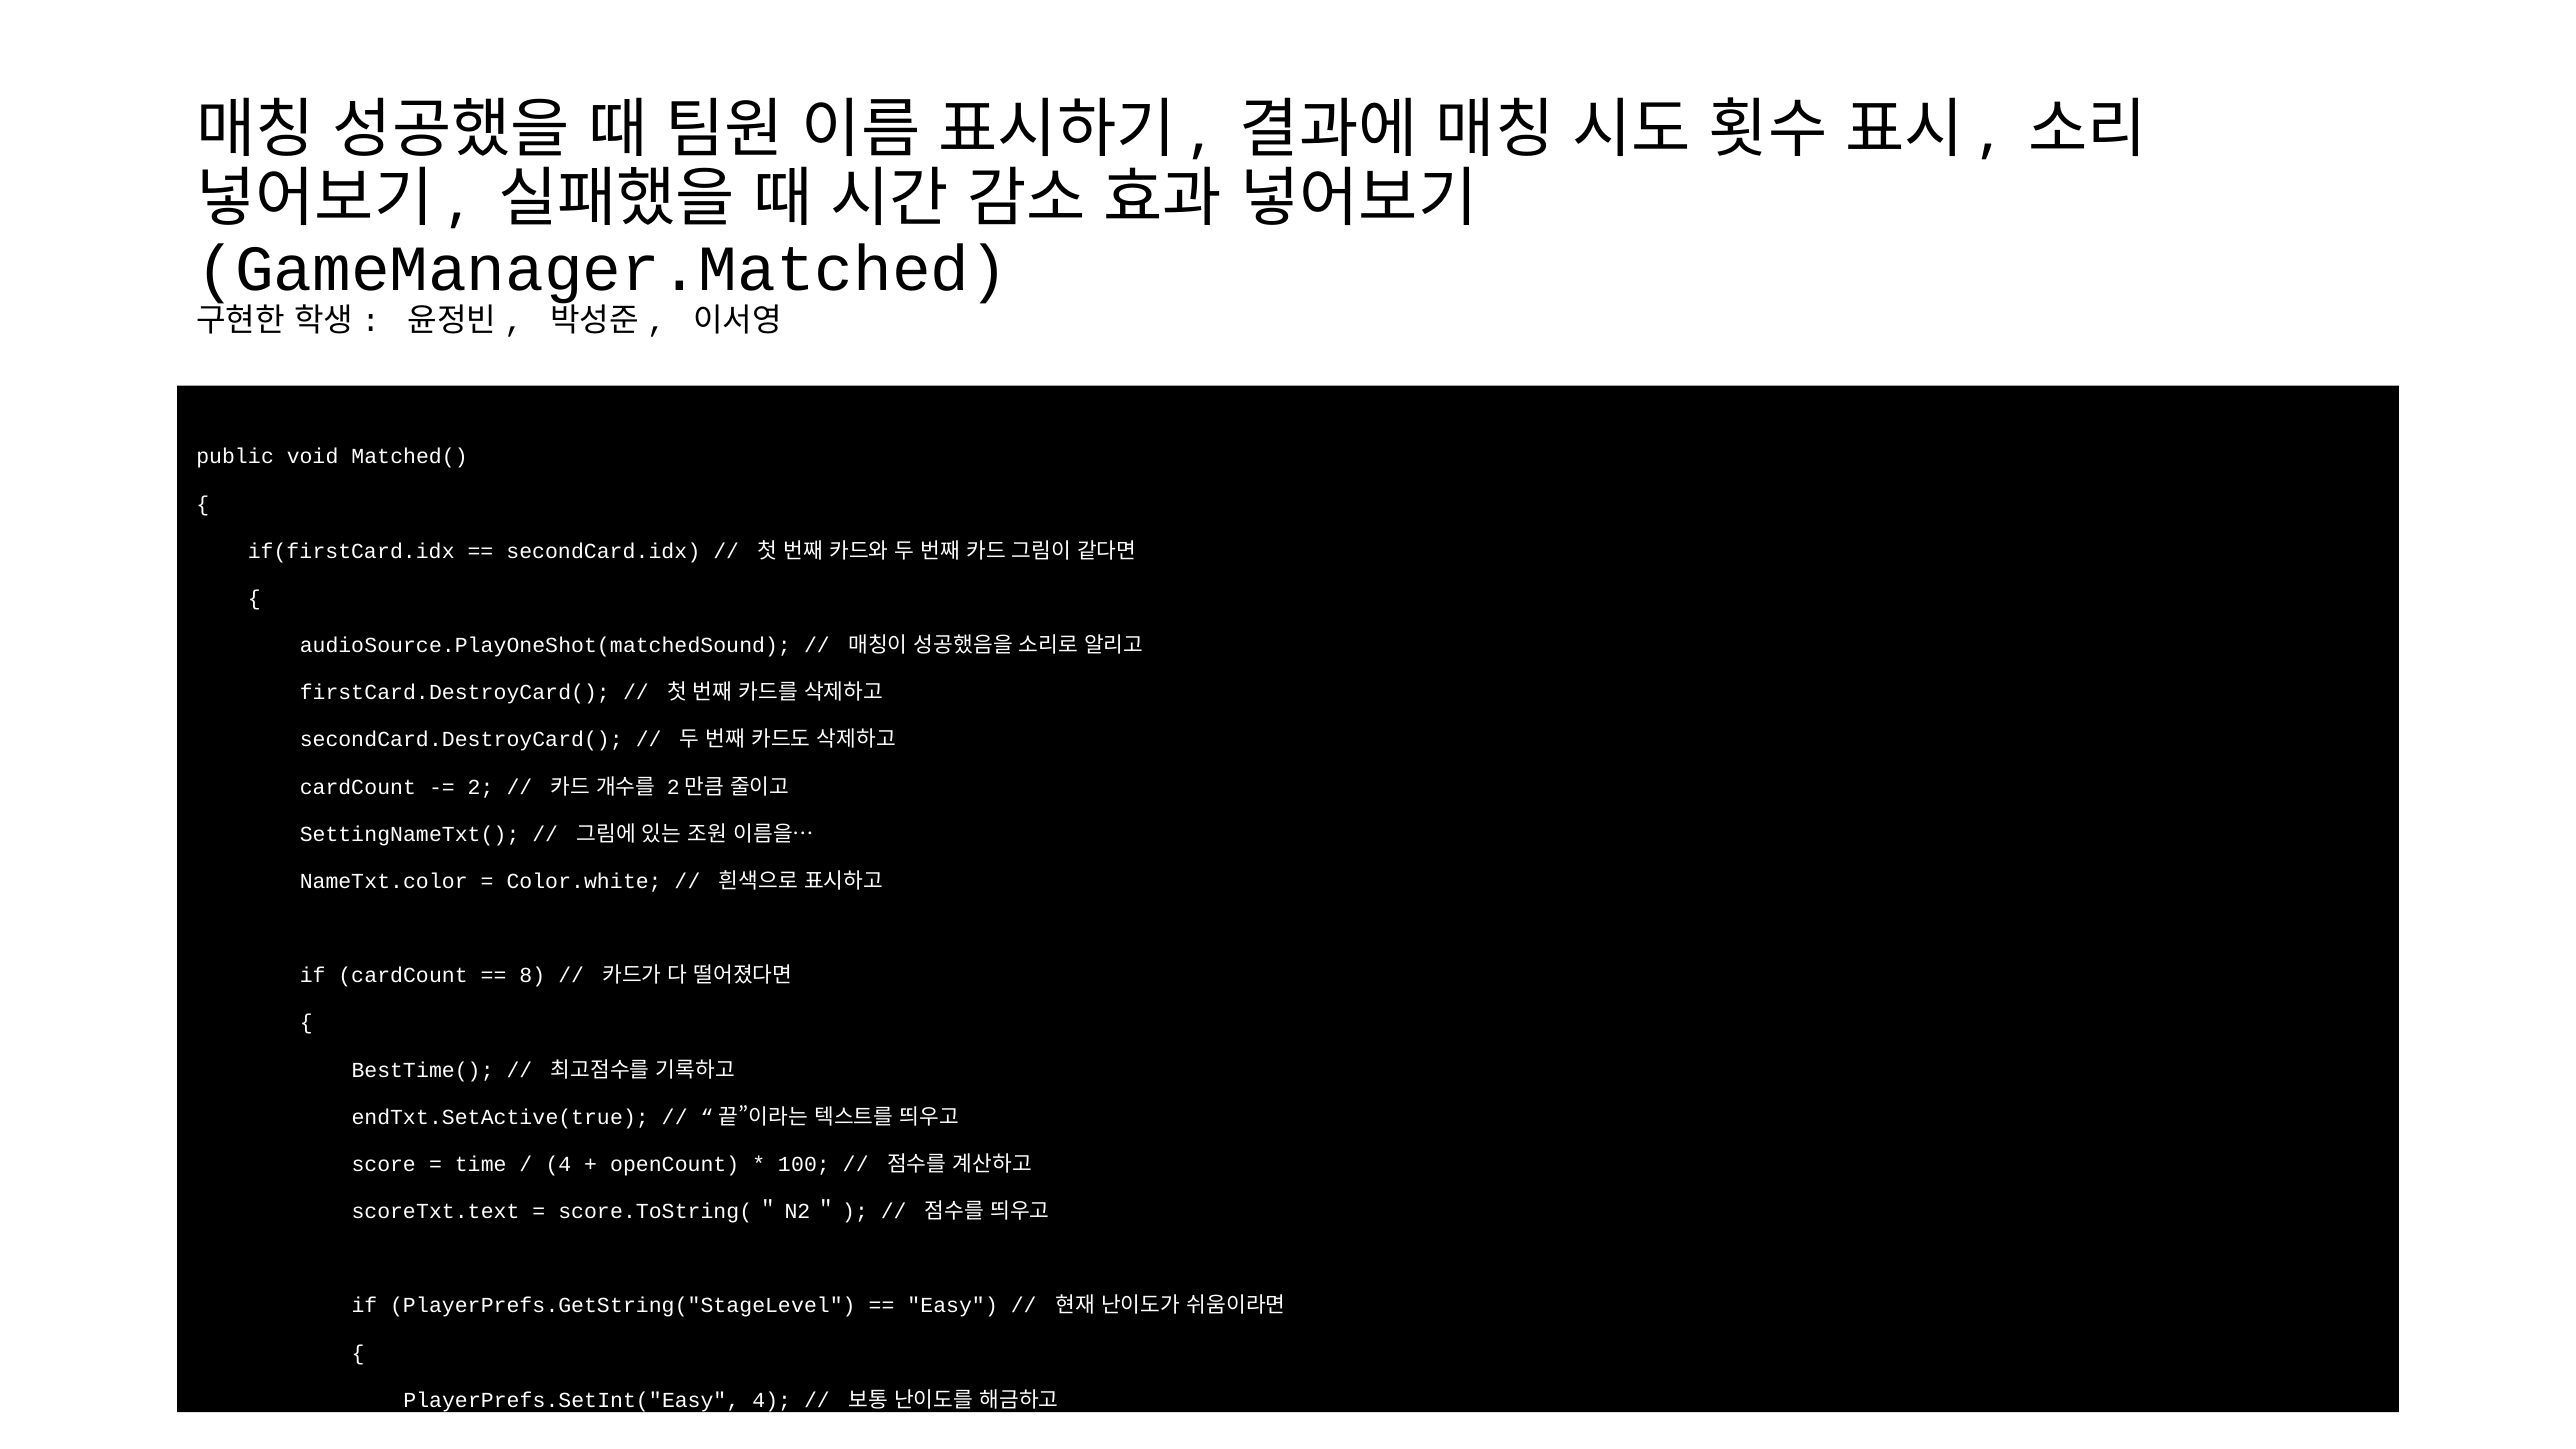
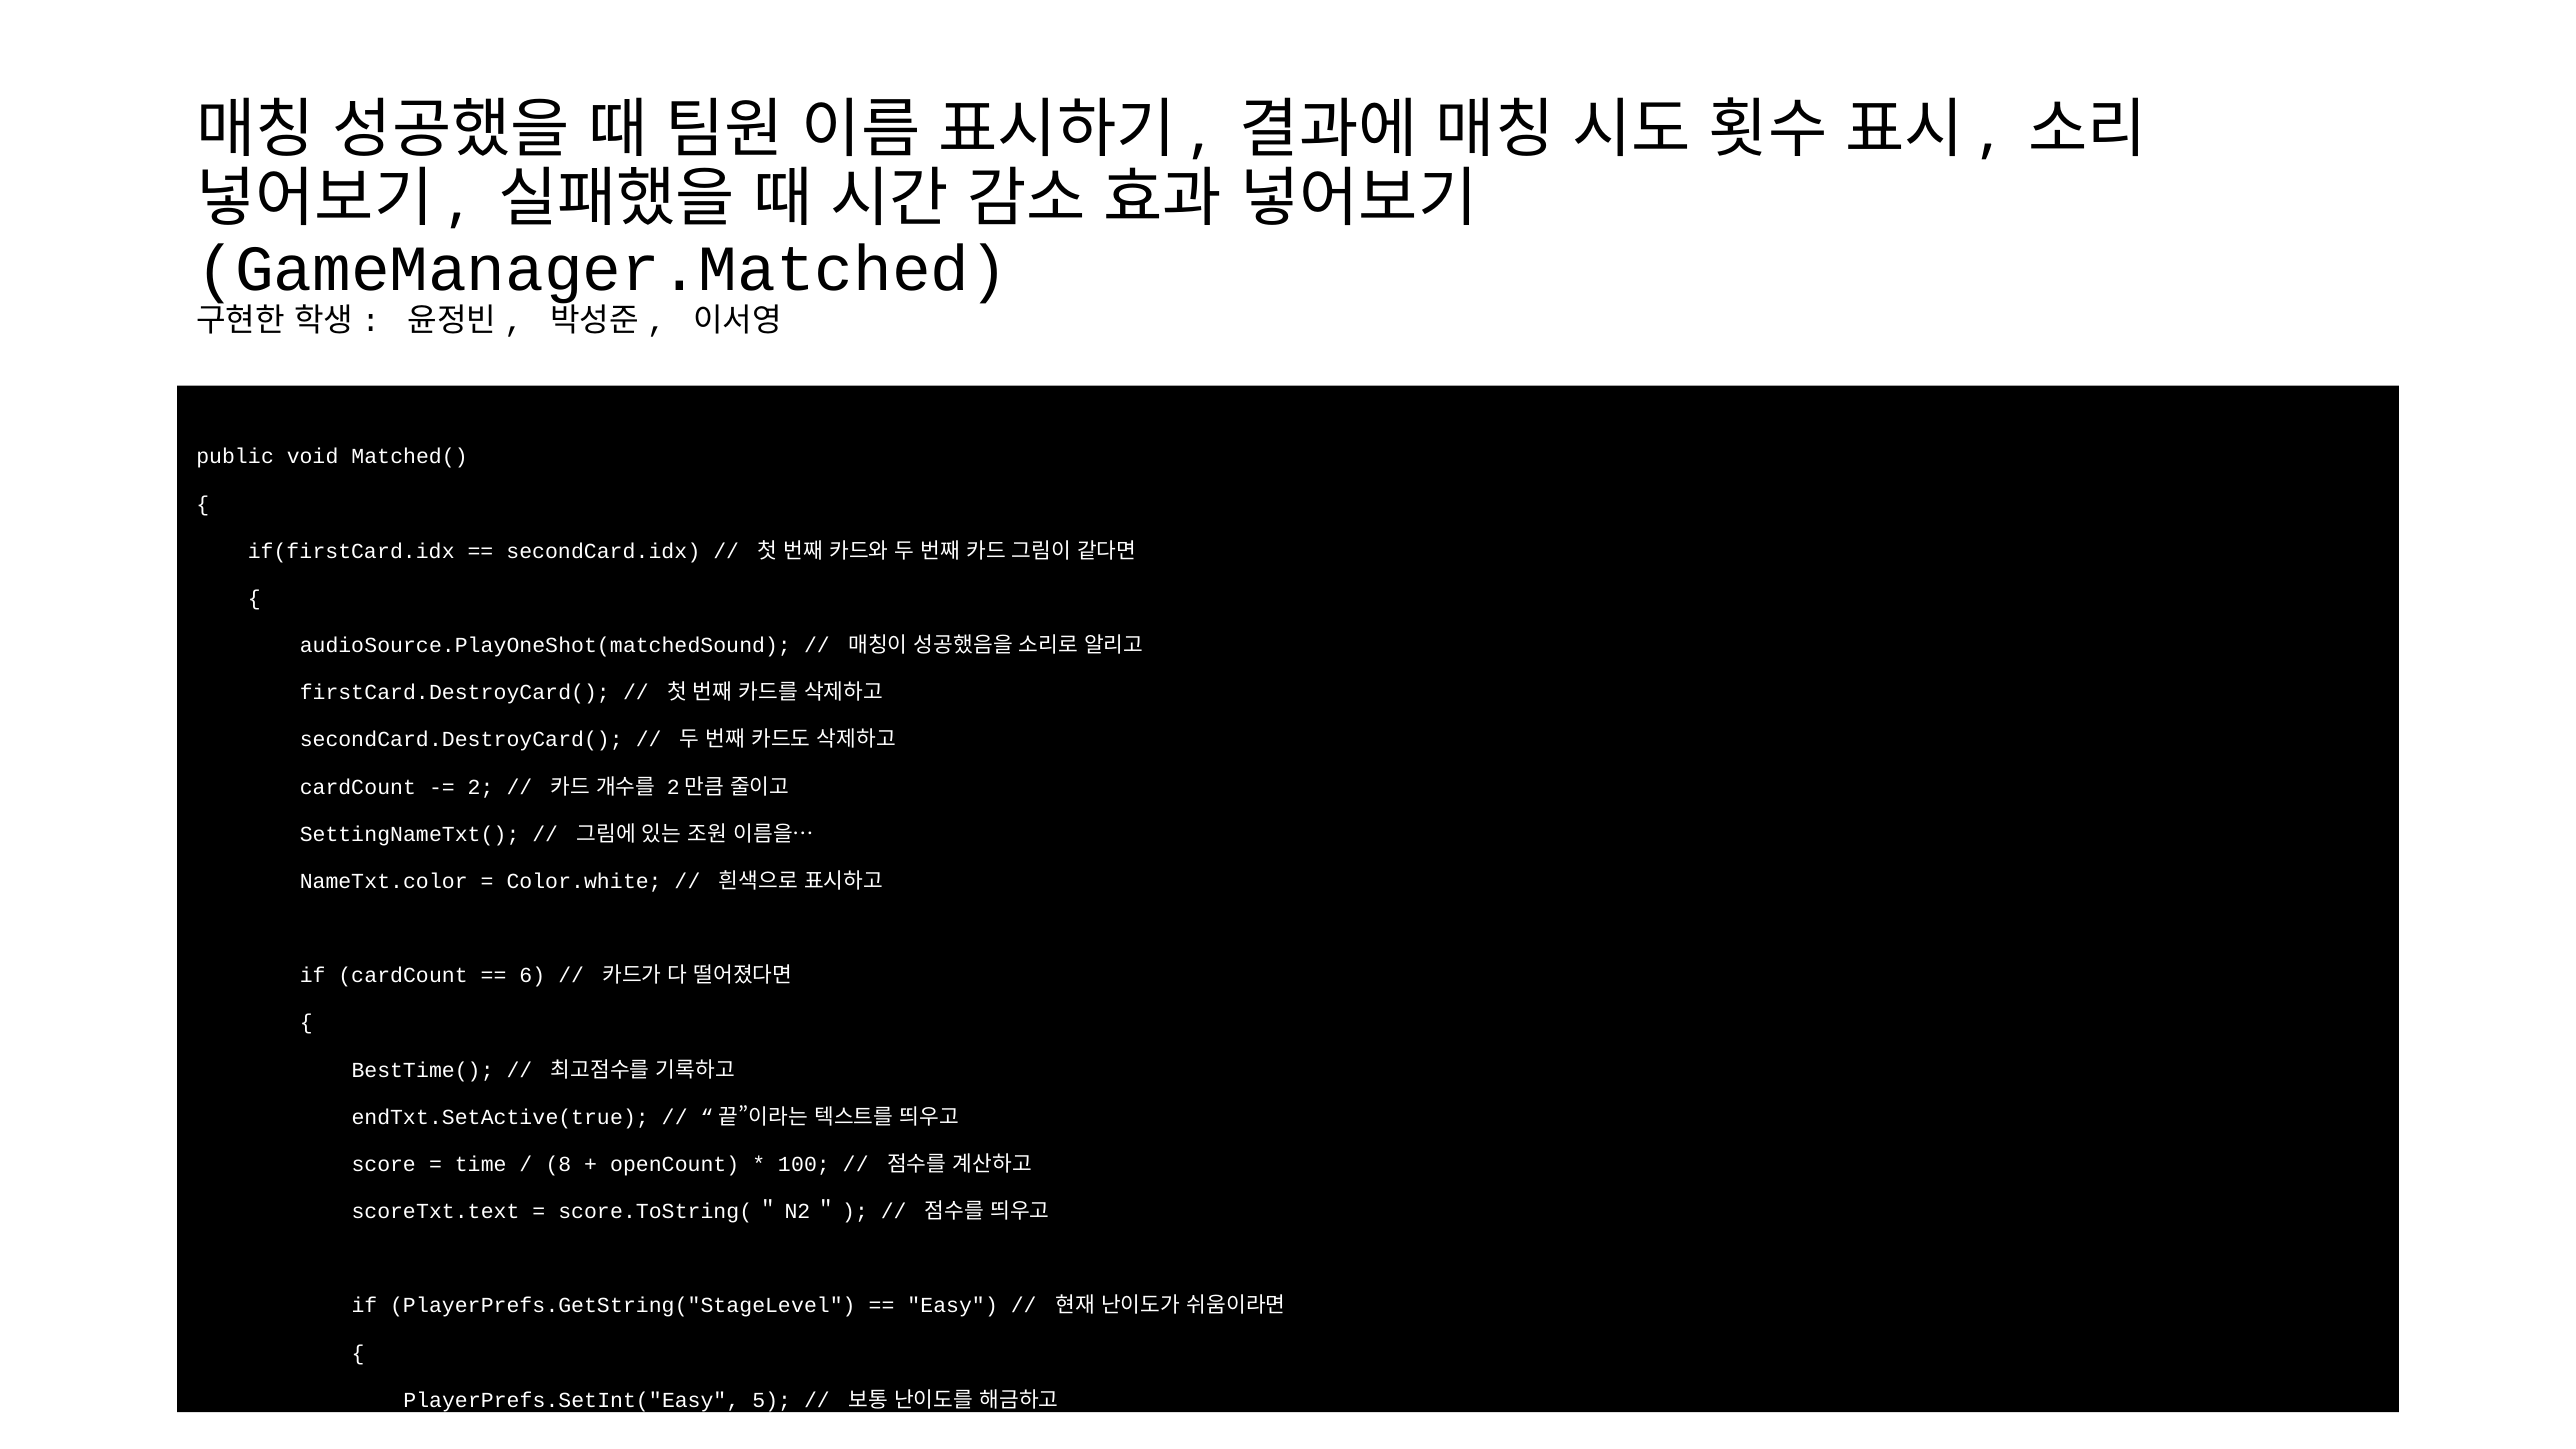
8: 8 -> 6 (532, 976)
4: 4 -> 8 (558, 1164)
PlayerPrefs.SetInt("Easy 4: 4 -> 5 (772, 1400)
